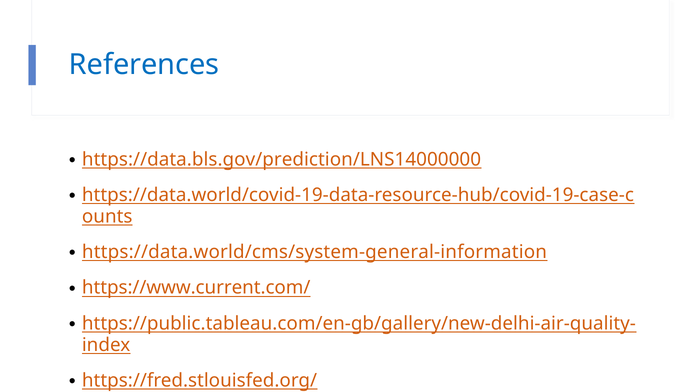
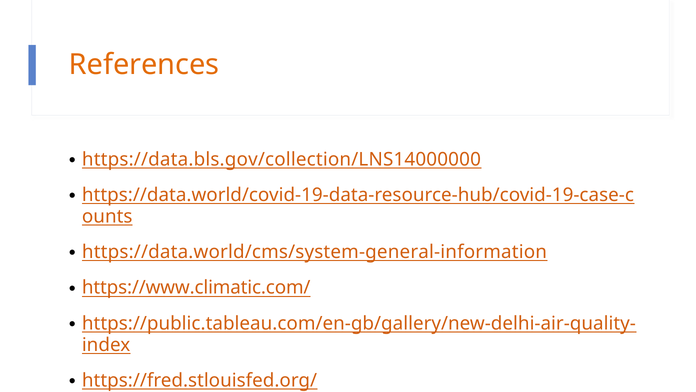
References colour: blue -> orange (144, 65)
https://data.bls.gov/prediction/LNS14000000: https://data.bls.gov/prediction/LNS14000000 -> https://data.bls.gov/collection/LNS14000000 (281, 159)
https://www.current.com/: https://www.current.com/ -> https://www.climatic.com/ (196, 287)
